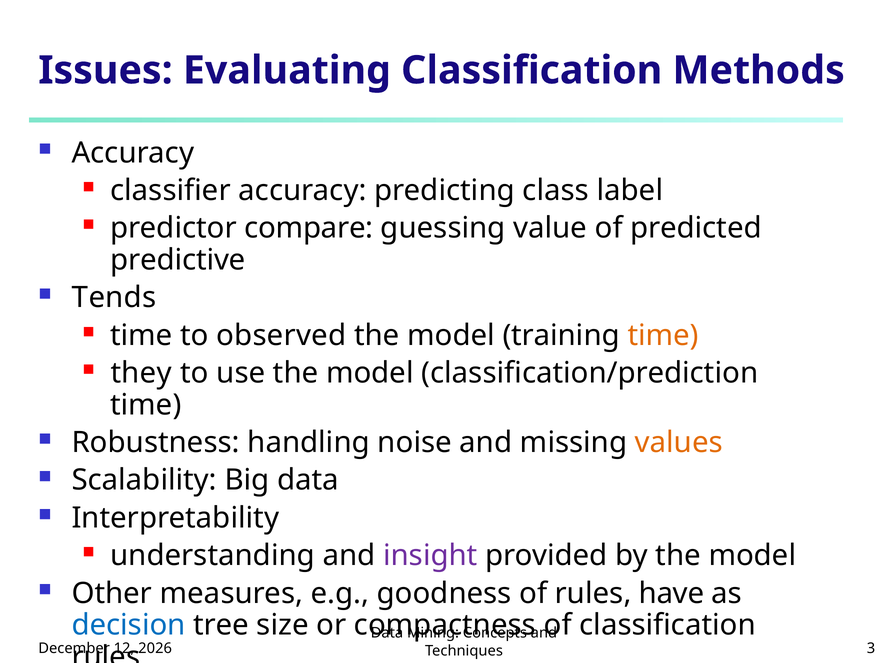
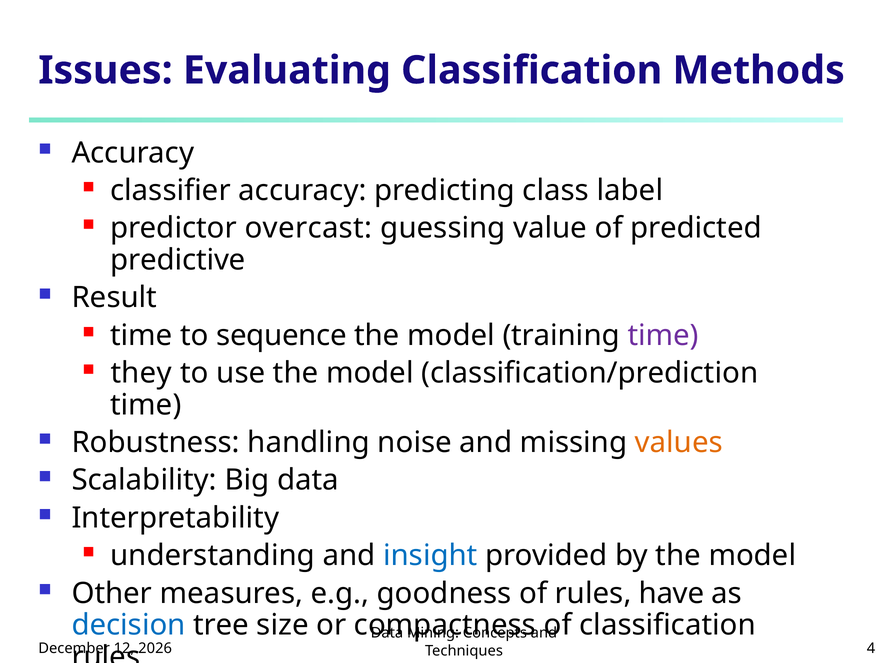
compare: compare -> overcast (309, 228)
Tends: Tends -> Result (114, 298)
observed: observed -> sequence (282, 335)
time colour: orange -> purple (663, 335)
insight colour: purple -> blue (430, 556)
3: 3 -> 4 (871, 648)
